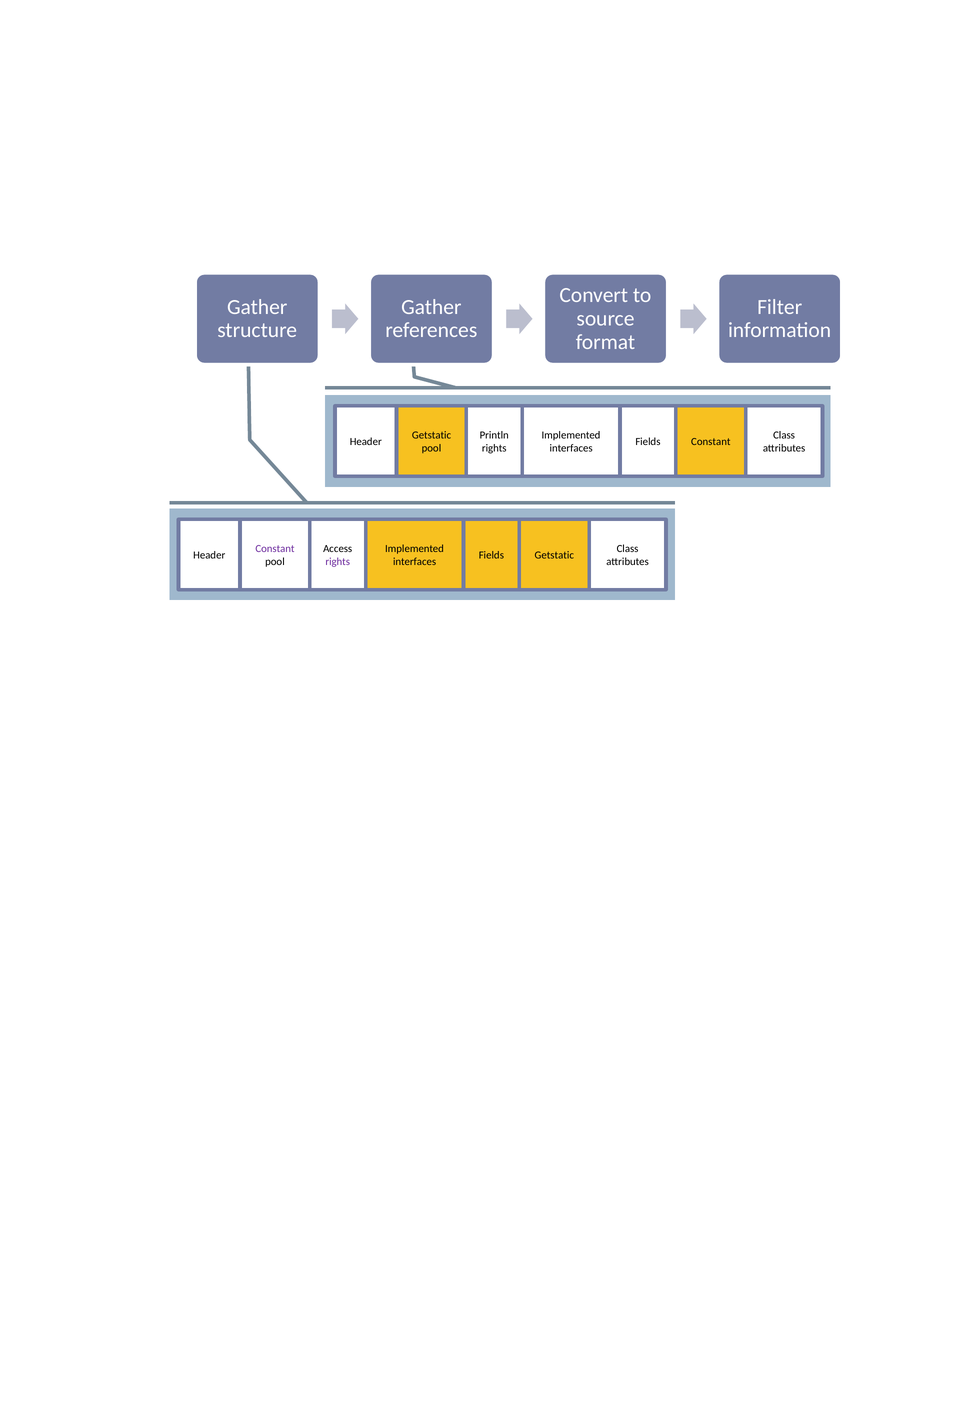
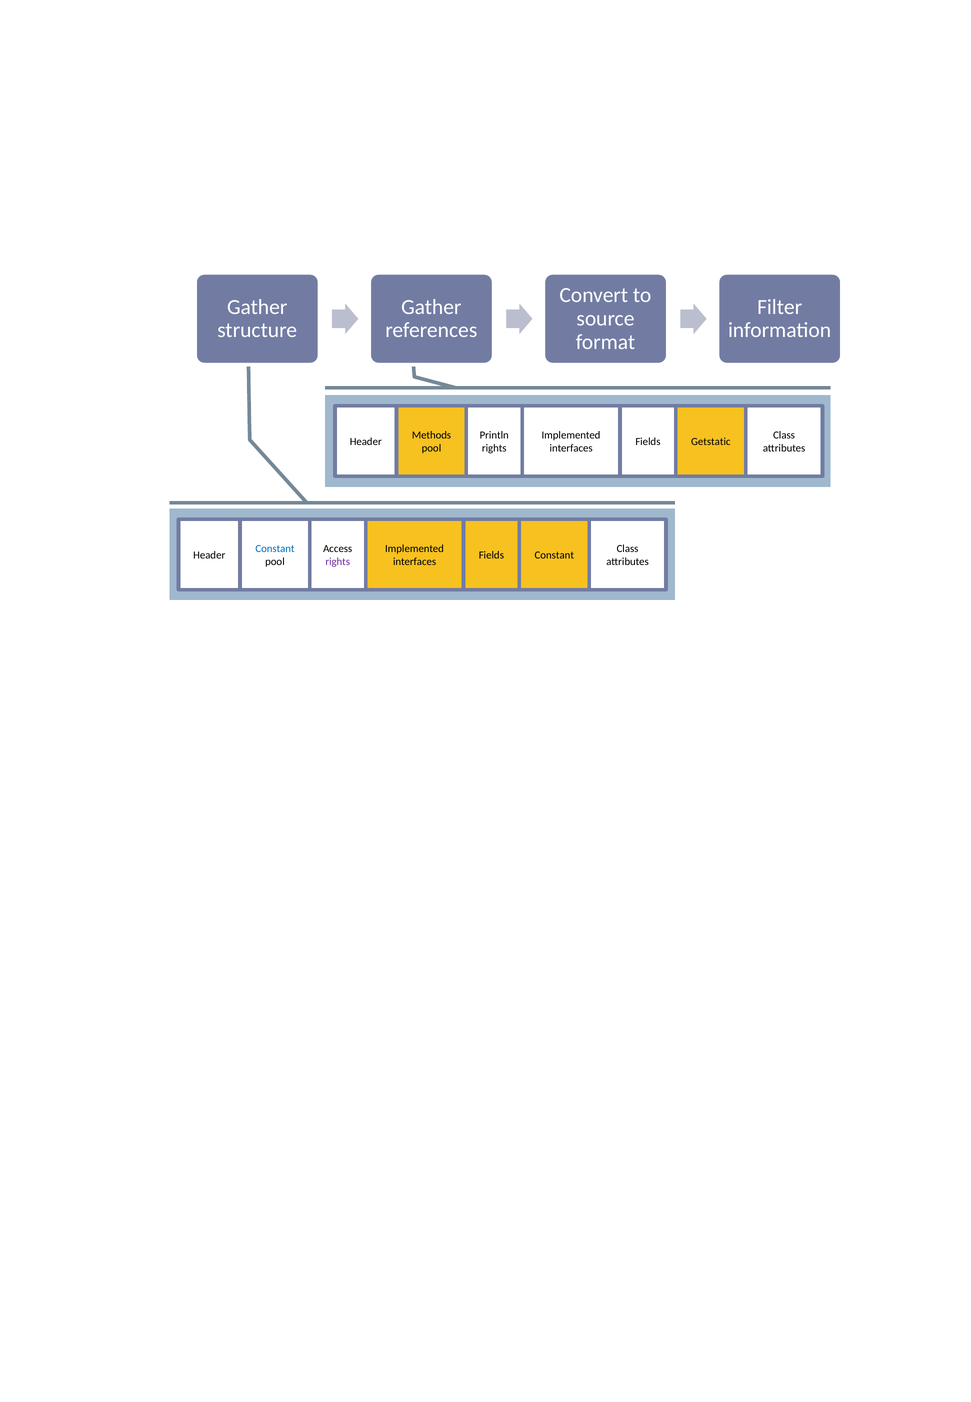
Getstatic: Getstatic -> Methods (432, 436)
Fields Constant: Constant -> Getstatic (711, 442)
Constant colour: purple -> blue (275, 549)
Fields Getstatic: Getstatic -> Constant (554, 555)
